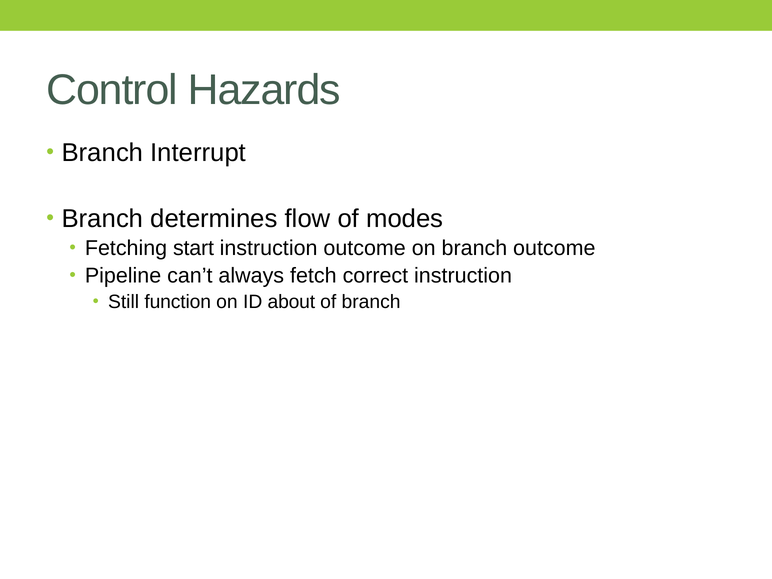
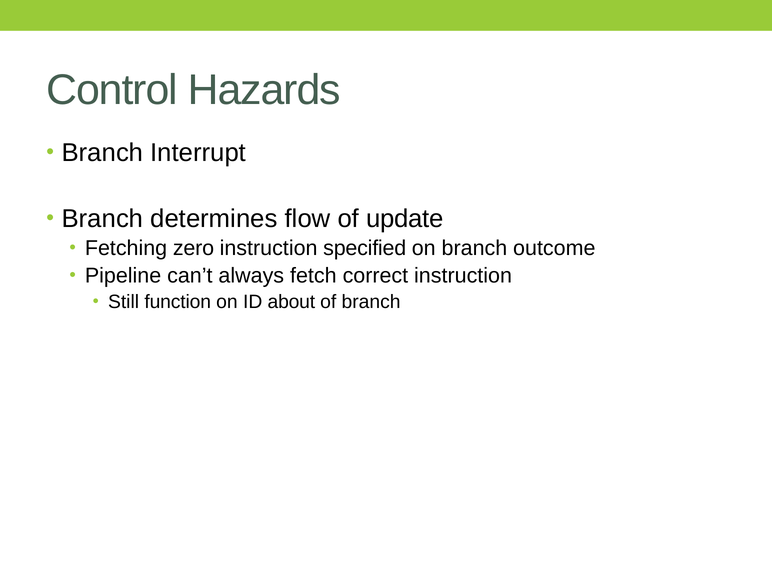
modes: modes -> update (405, 219)
start: start -> zero (194, 248)
instruction outcome: outcome -> specified (365, 248)
